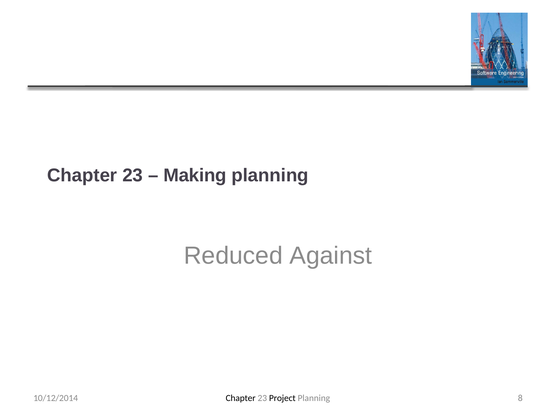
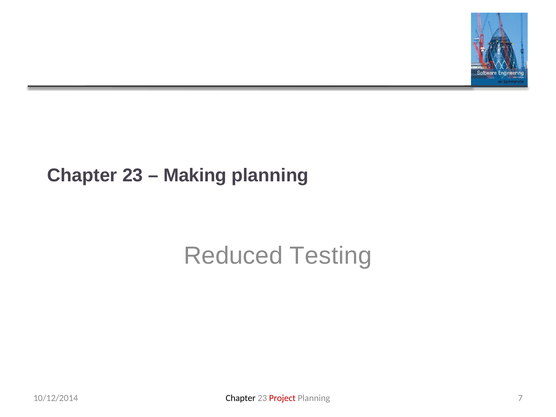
Against: Against -> Testing (331, 256)
Project colour: black -> red (282, 398)
8: 8 -> 7 (520, 398)
